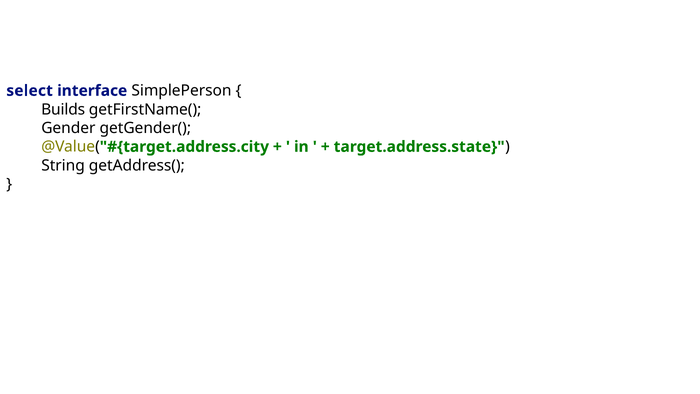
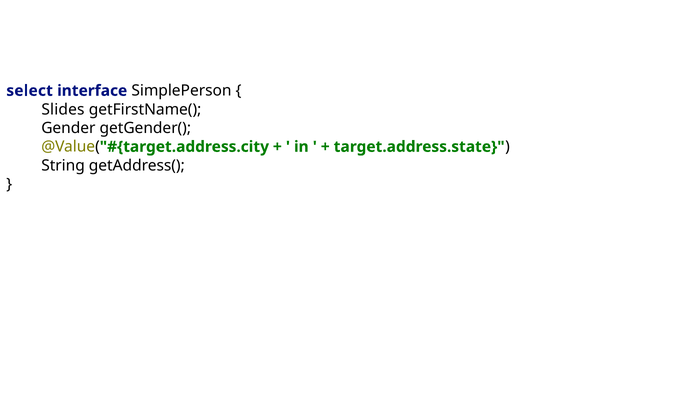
Builds: Builds -> Slides (63, 109)
